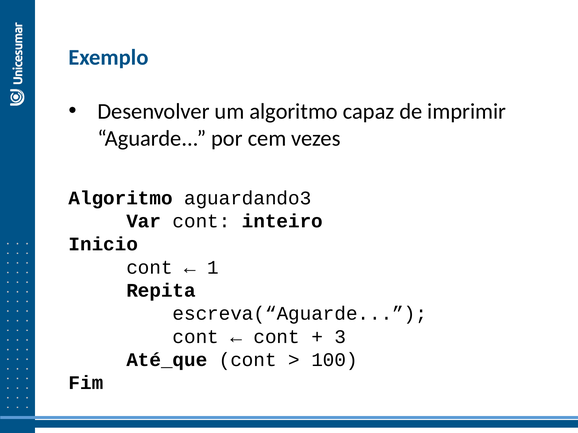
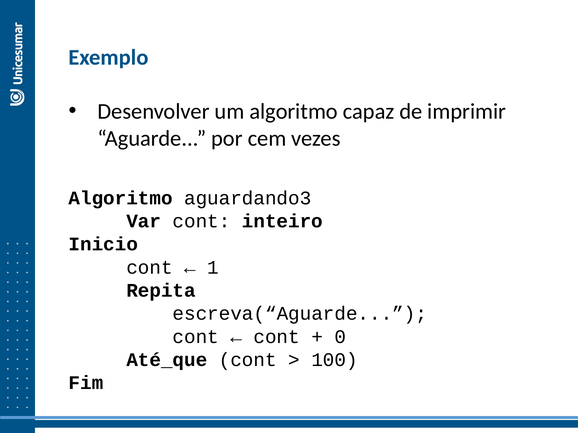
3: 3 -> 0 (340, 337)
